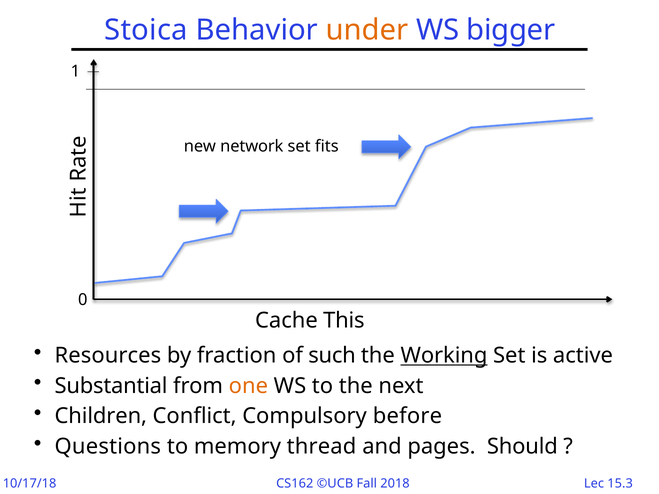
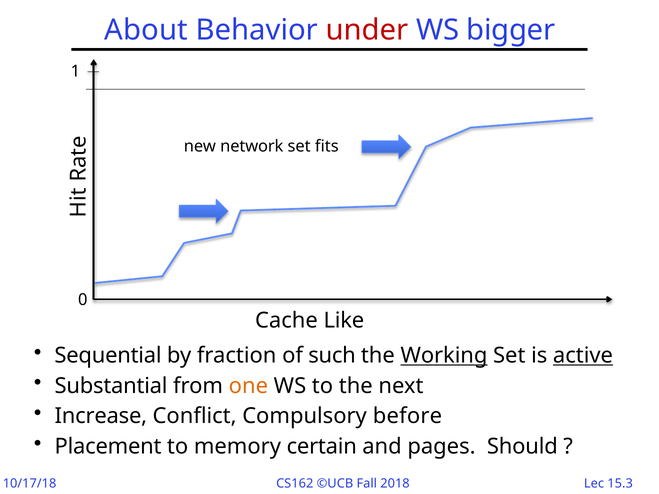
Stoica: Stoica -> About (146, 30)
under colour: orange -> red (367, 30)
This: This -> Like (344, 321)
Resources: Resources -> Sequential (108, 356)
active underline: none -> present (583, 356)
Children: Children -> Increase (101, 416)
Questions: Questions -> Placement (108, 447)
thread: thread -> certain (322, 447)
